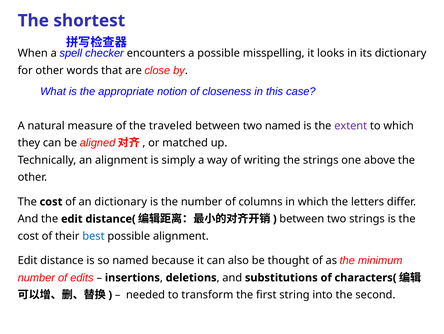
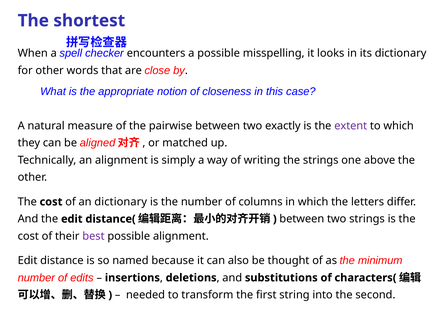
traveled: traveled -> pairwise (171, 126)
two named: named -> exactly (283, 126)
best colour: blue -> purple (93, 236)
